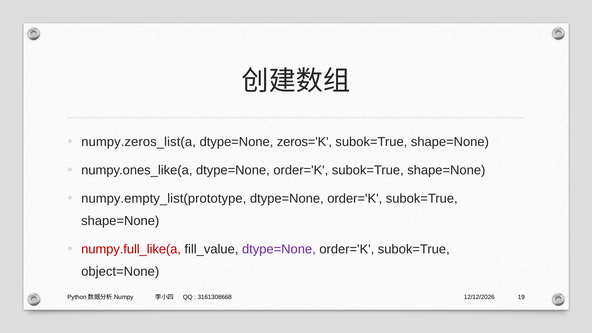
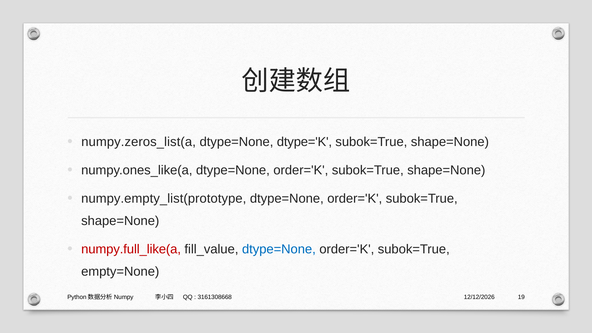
zeros='K: zeros='K -> dtype='K (304, 142)
dtype=None colour: purple -> blue (279, 249)
object=None: object=None -> empty=None (120, 272)
